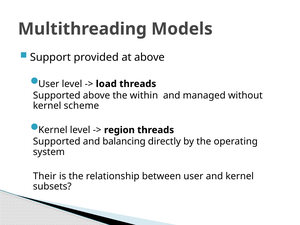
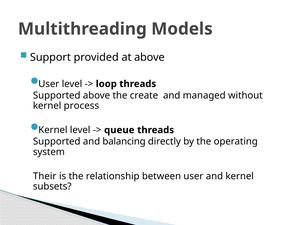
load: load -> loop (106, 84)
within: within -> create (144, 95)
scheme: scheme -> process (81, 106)
region: region -> queue (119, 130)
